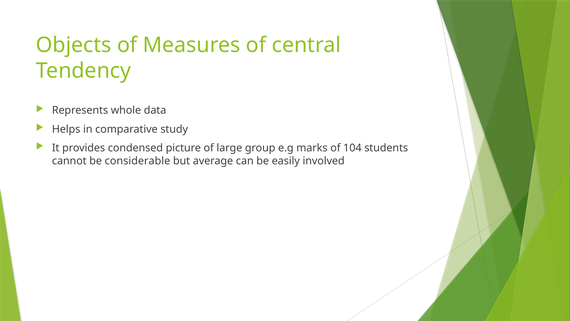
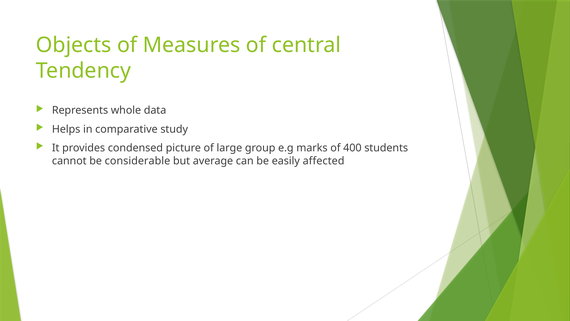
104: 104 -> 400 (352, 148)
involved: involved -> affected (324, 161)
